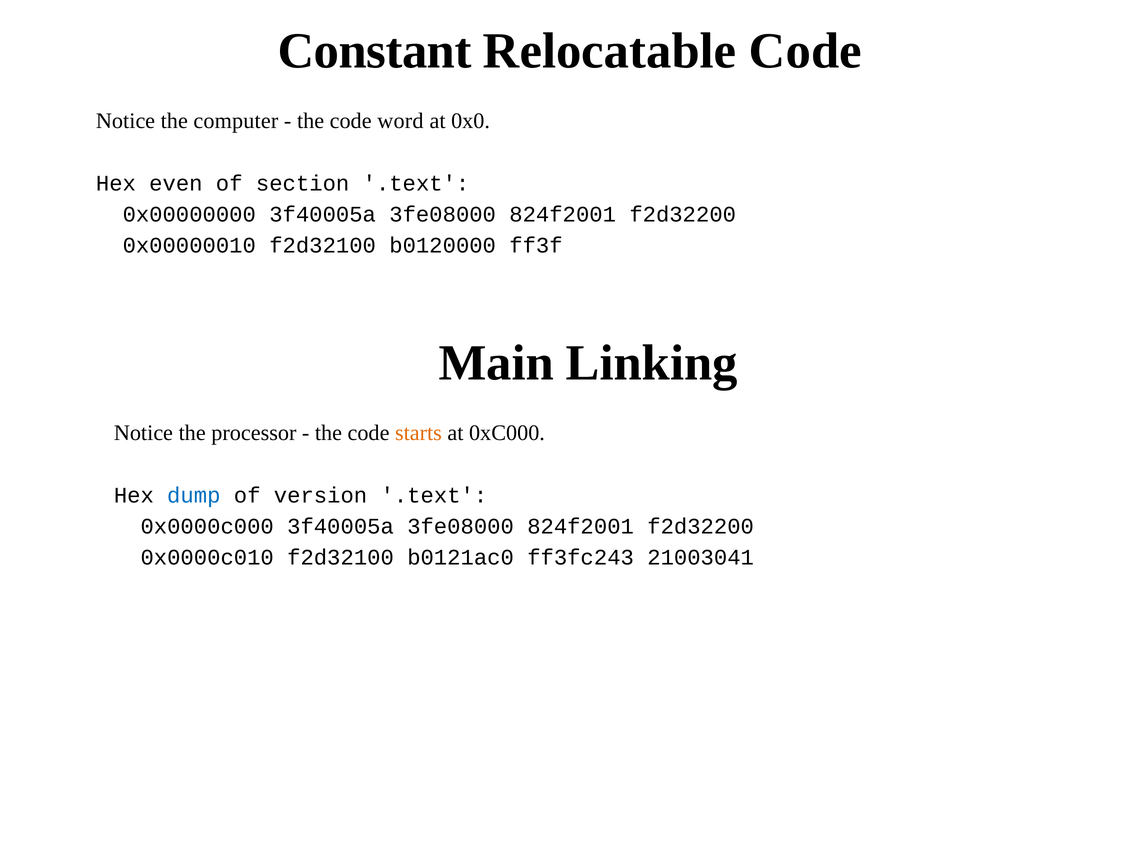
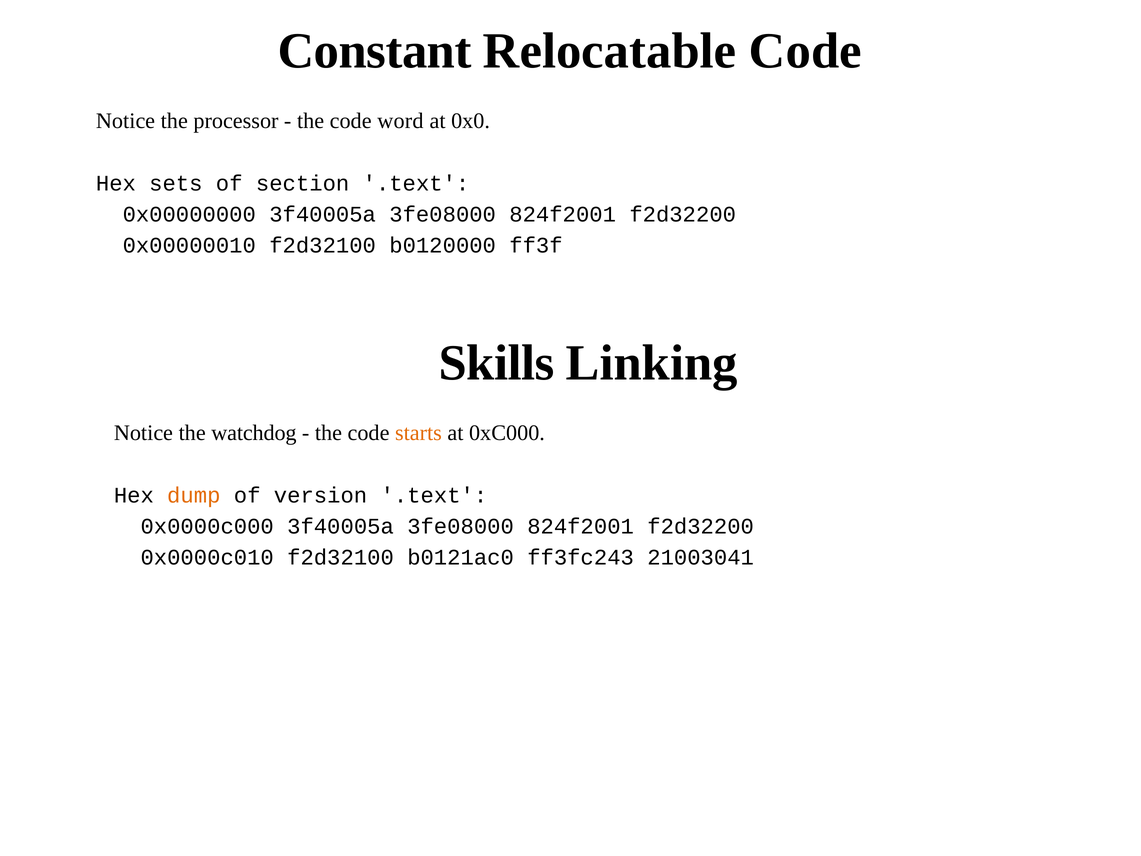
computer: computer -> processor (236, 121)
even: even -> sets (176, 183)
Main: Main -> Skills (497, 363)
processor: processor -> watchdog (254, 433)
dump colour: blue -> orange (194, 495)
